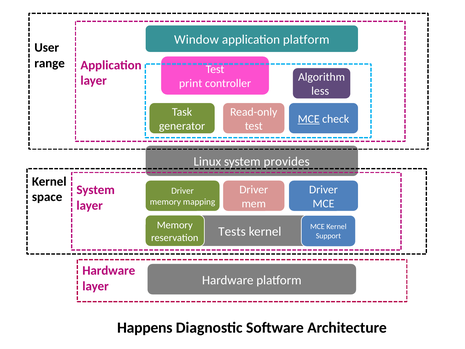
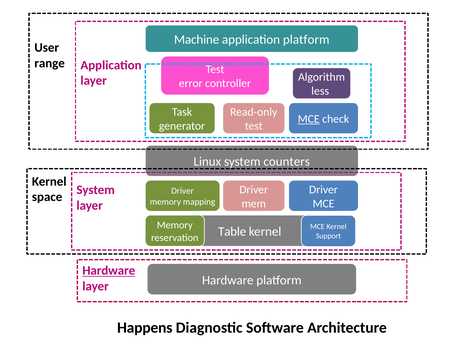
Window: Window -> Machine (197, 40)
print: print -> error (191, 83)
provides: provides -> counters (287, 162)
Tests: Tests -> Table (232, 231)
Hardware underline: none -> present (109, 270)
